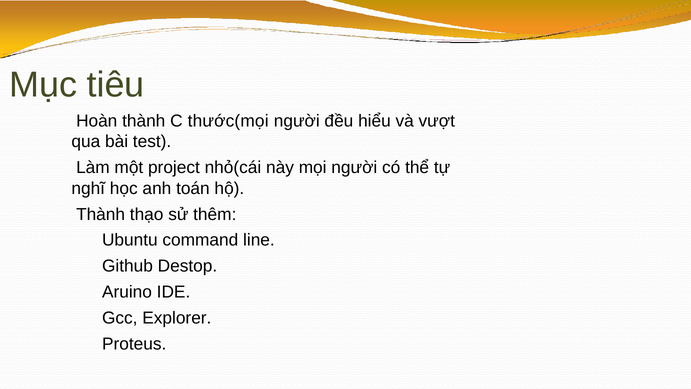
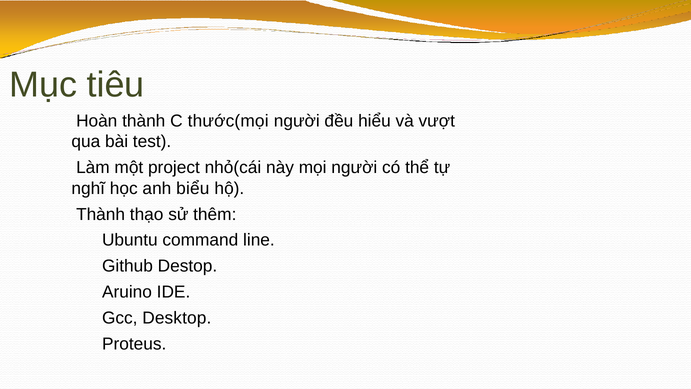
toán: toán -> biểu (193, 188)
Explorer: Explorer -> Desktop (177, 318)
